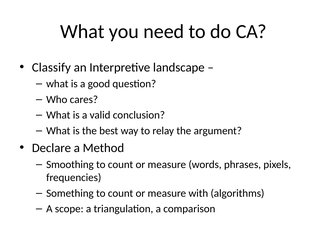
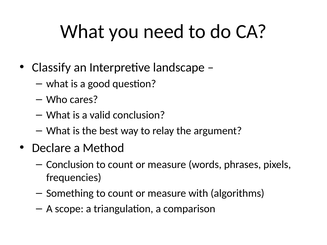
Smoothing: Smoothing -> Conclusion (70, 165)
